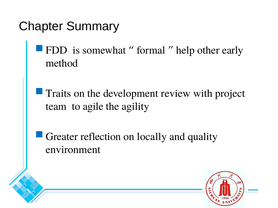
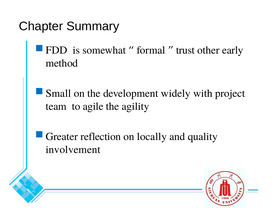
help: help -> trust (185, 50)
Traits: Traits -> Small (58, 94)
review: review -> widely (176, 94)
environment: environment -> involvement (73, 150)
